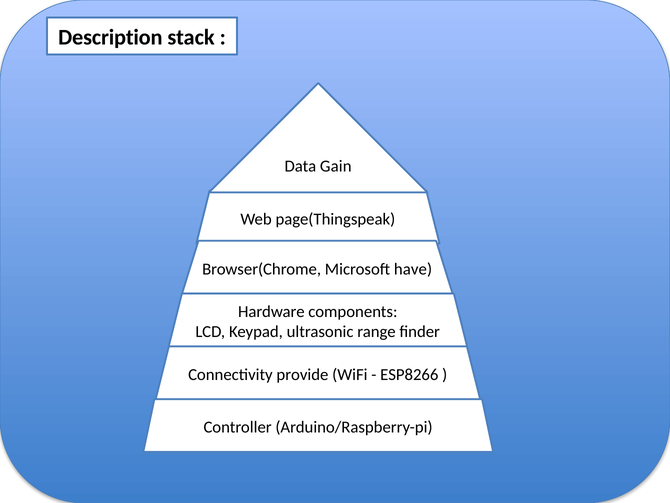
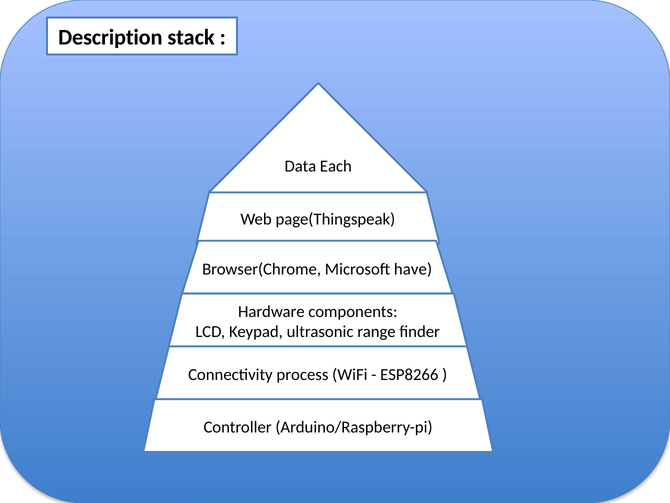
Gain: Gain -> Each (336, 166)
provide: provide -> process (302, 374)
